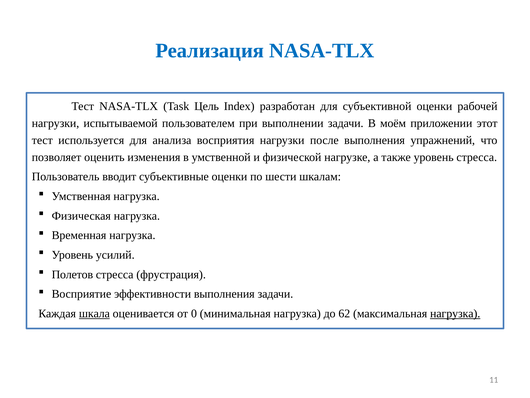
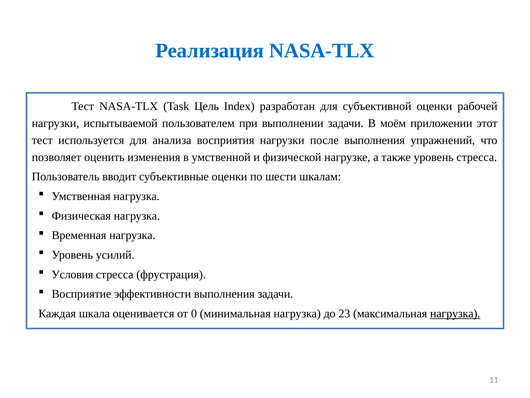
Полетов: Полетов -> Условия (72, 274)
шкала underline: present -> none (94, 313)
62: 62 -> 23 (344, 313)
